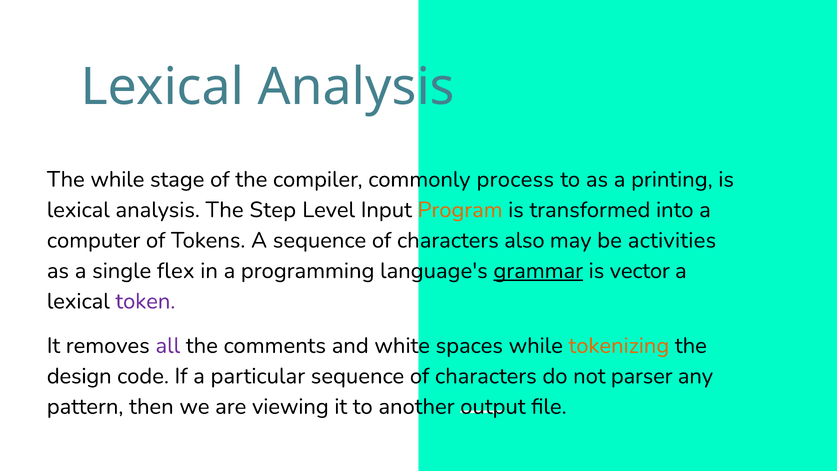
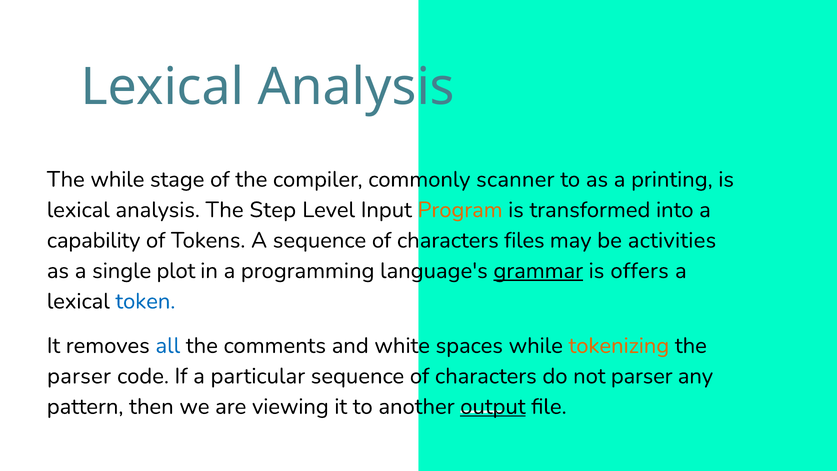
process: process -> scanner (515, 179)
computer: computer -> capability (94, 240)
also: also -> files (524, 240)
flex: flex -> plot (176, 271)
vector: vector -> offers (640, 271)
token colour: purple -> blue (145, 301)
all colour: purple -> blue (168, 345)
design: design -> parser (79, 376)
output underline: none -> present (493, 406)
